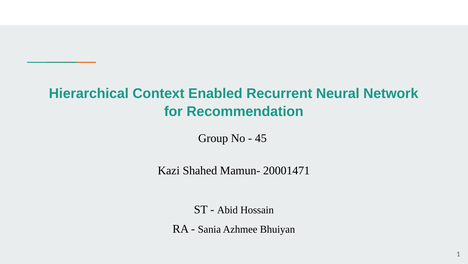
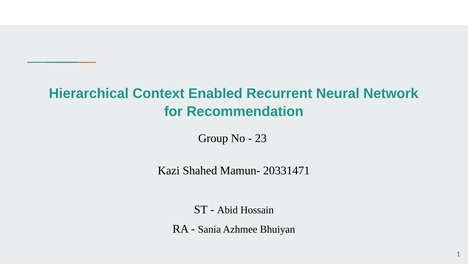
45: 45 -> 23 (261, 138)
20001471: 20001471 -> 20331471 (287, 170)
